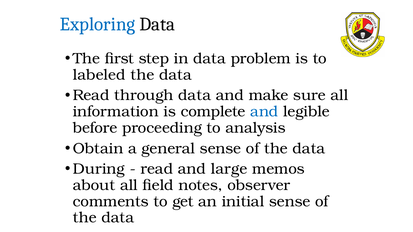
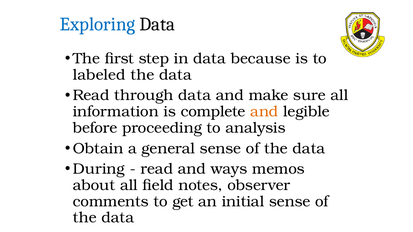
problem: problem -> because (261, 59)
and colour: blue -> orange (264, 112)
large: large -> ways (229, 169)
